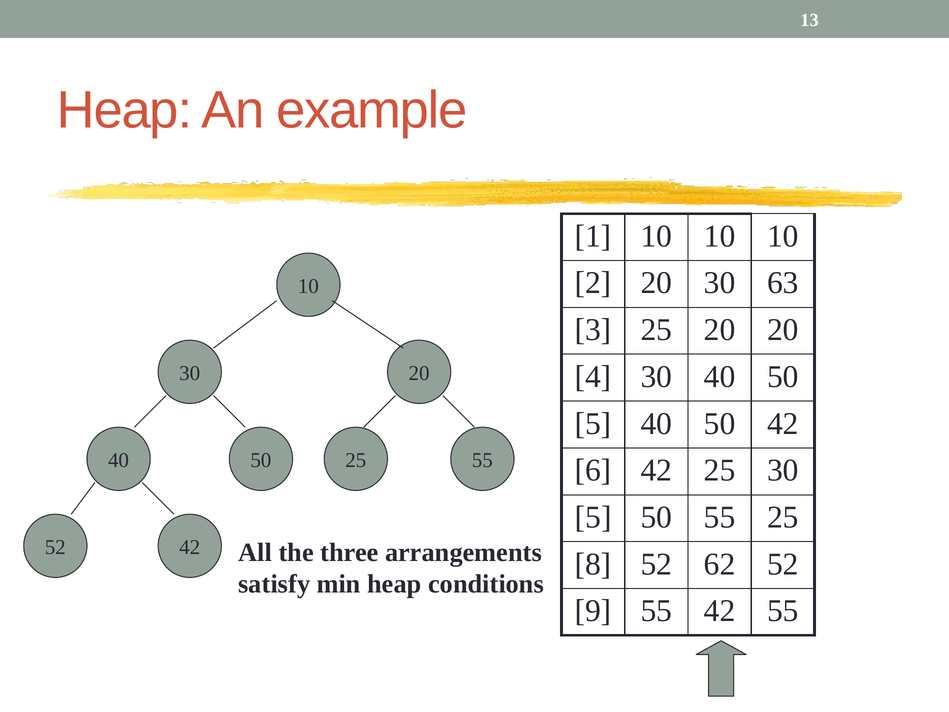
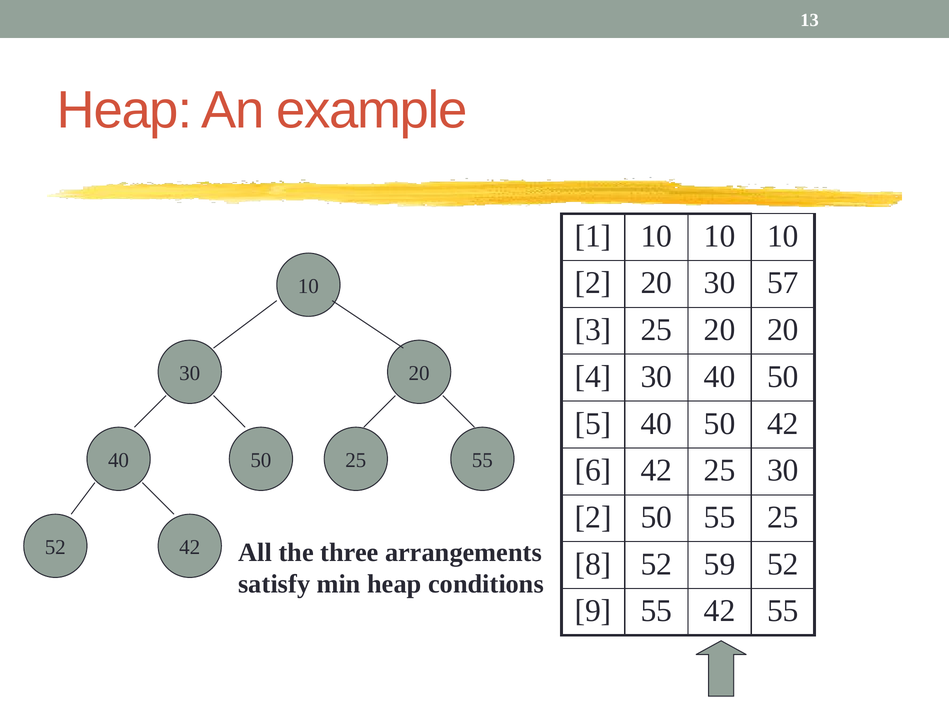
63: 63 -> 57 (783, 283)
5: 5 -> 2 (593, 517)
62: 62 -> 59 (720, 564)
